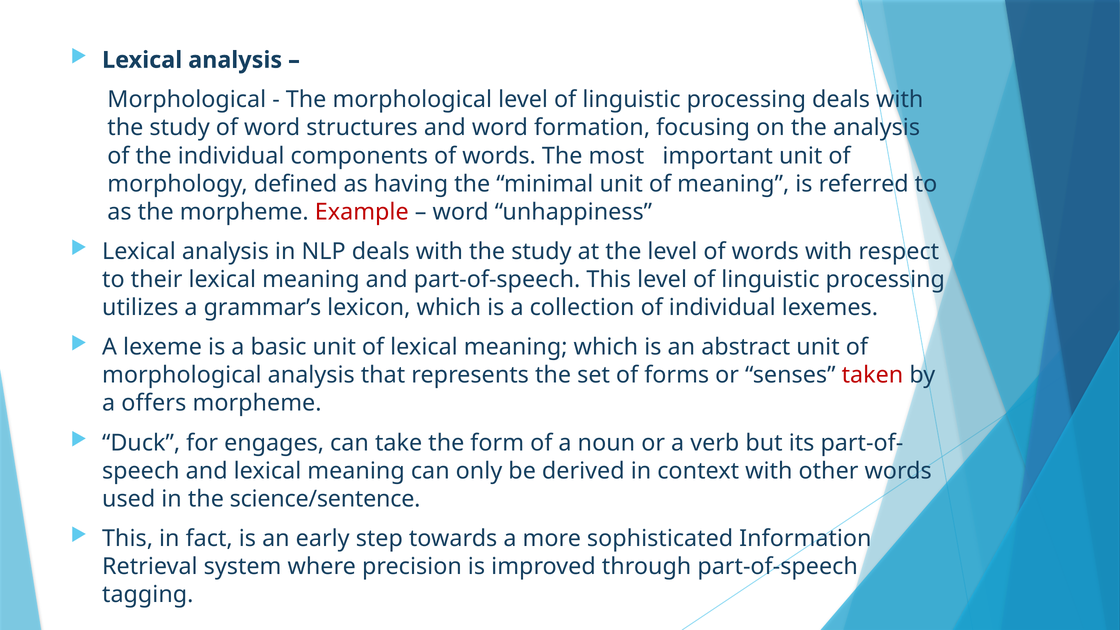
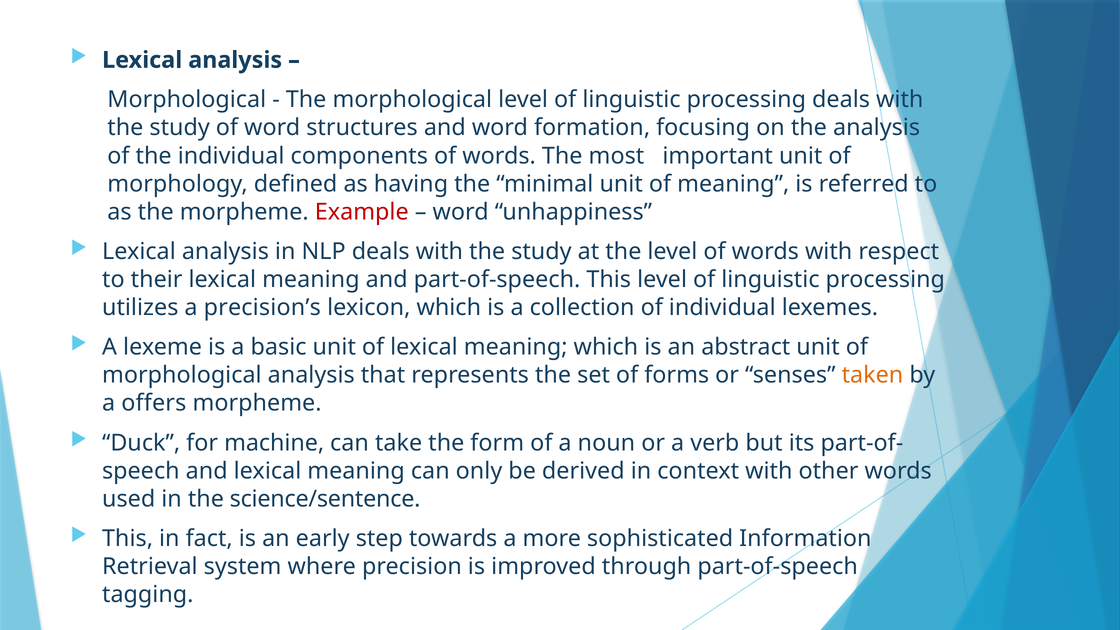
grammar’s: grammar’s -> precision’s (262, 308)
taken colour: red -> orange (872, 375)
engages: engages -> machine (274, 443)
